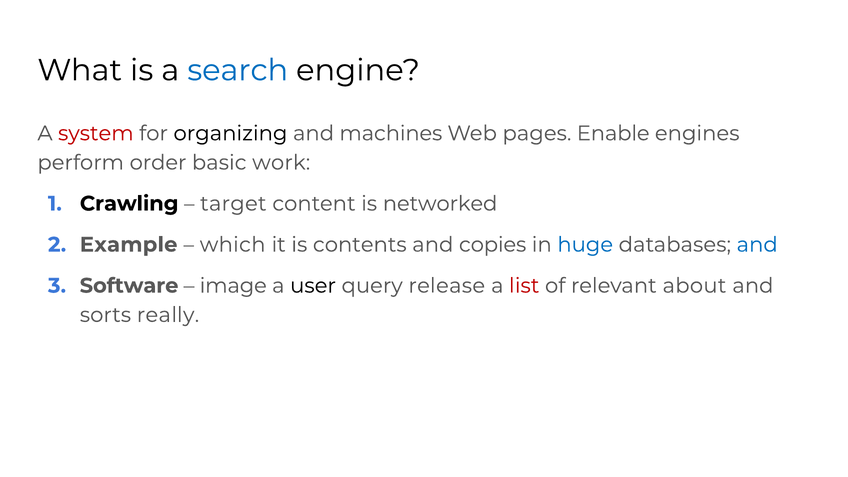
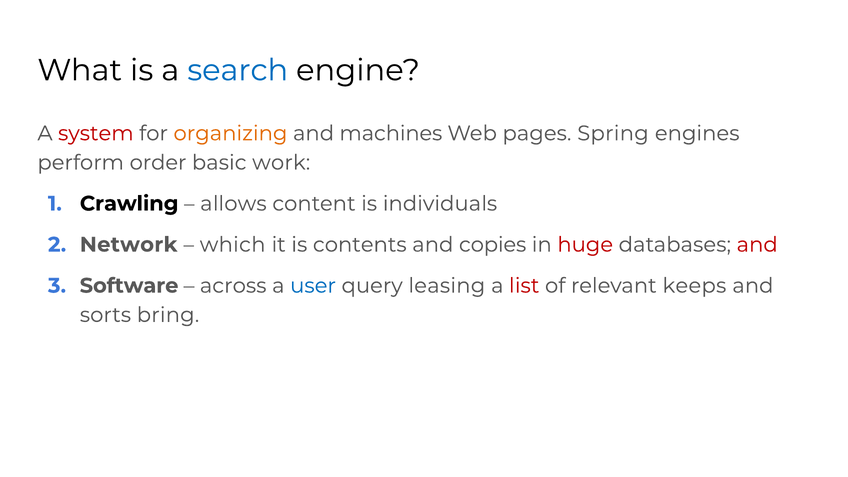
organizing colour: black -> orange (230, 133)
Enable: Enable -> Spring (613, 133)
target: target -> allows (233, 204)
networked: networked -> individuals (440, 204)
Example: Example -> Network (129, 245)
huge colour: blue -> red (585, 245)
and colour: blue -> red (757, 245)
image: image -> across (233, 286)
user colour: black -> blue (313, 286)
release: release -> leasing (447, 286)
about: about -> keeps (694, 286)
really: really -> bring (168, 315)
